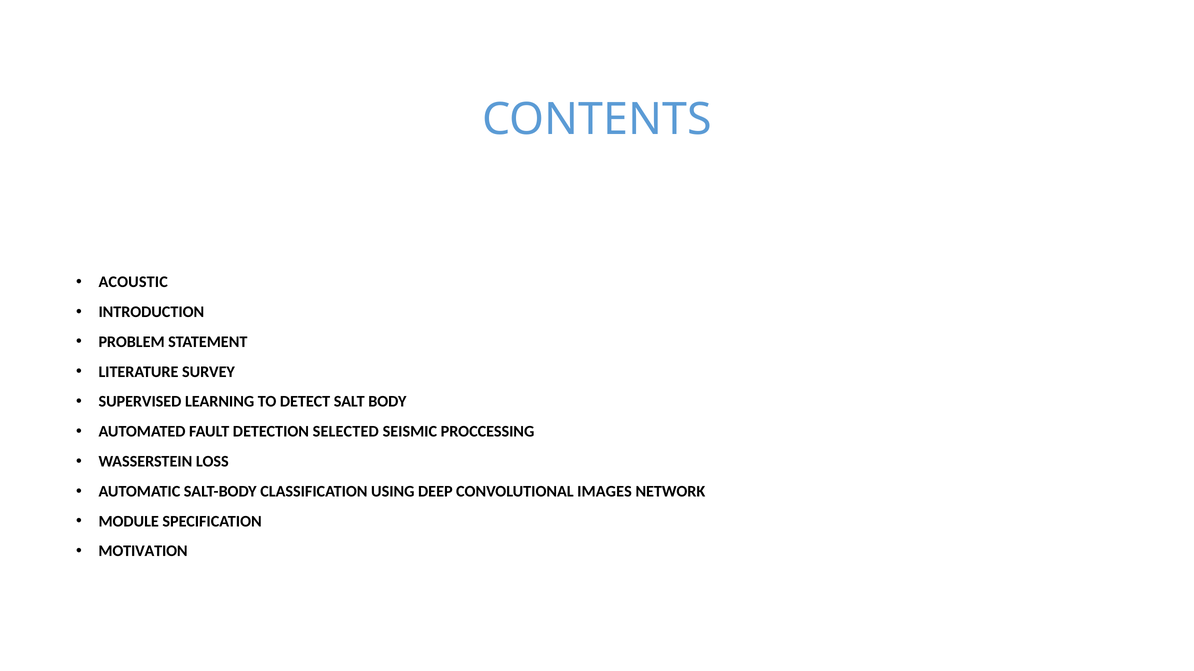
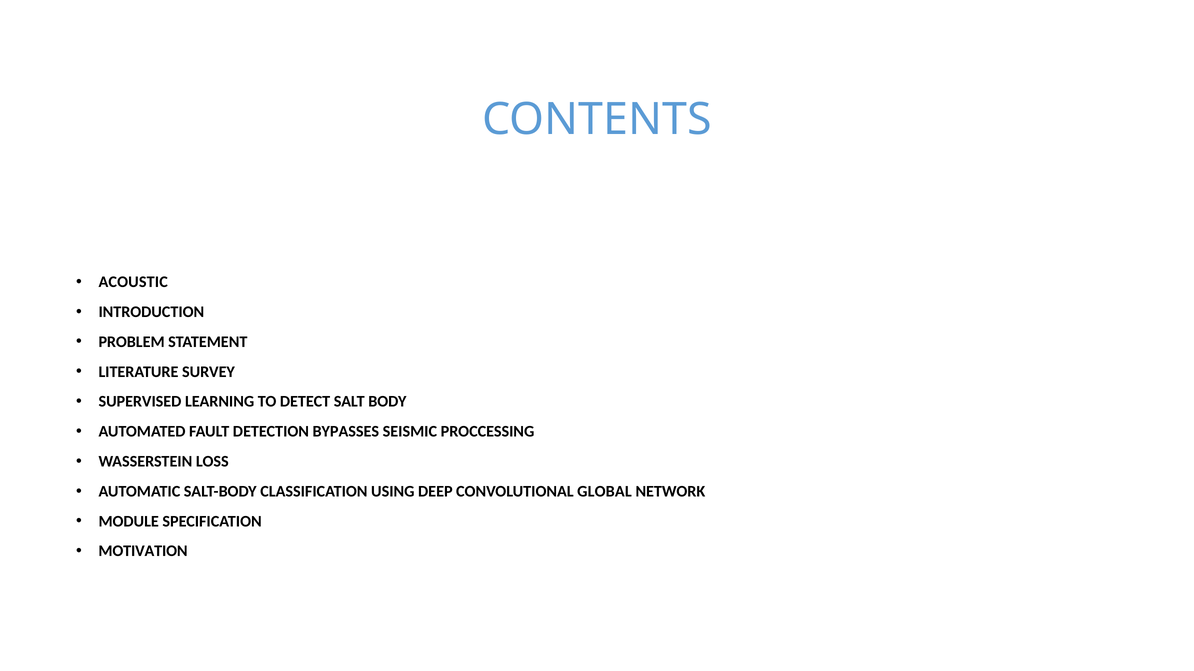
SELECTED: SELECTED -> BYPASSES (346, 432)
IMAGES: IMAGES -> GLOBAL (604, 492)
